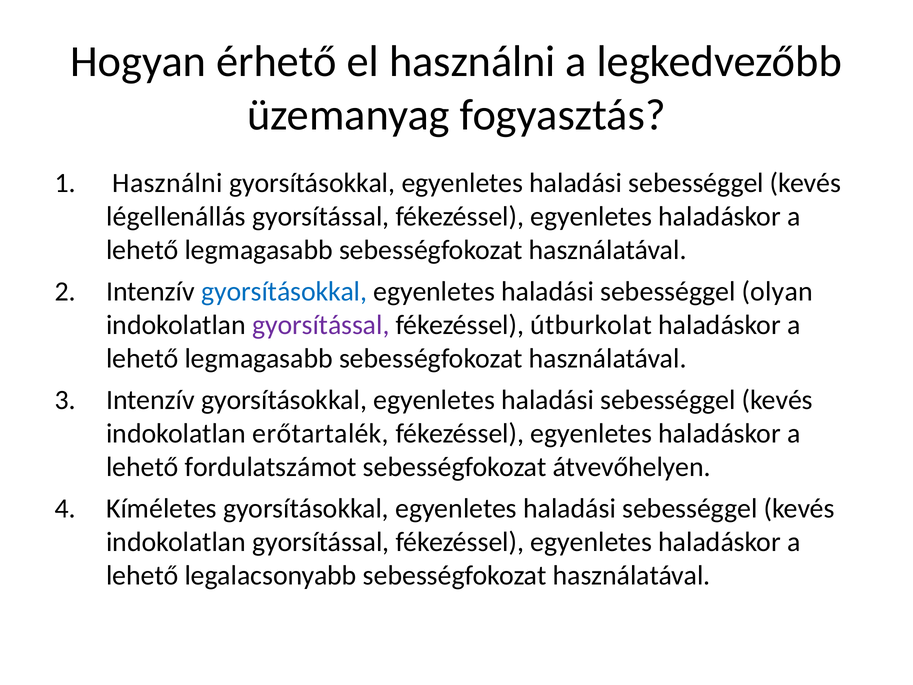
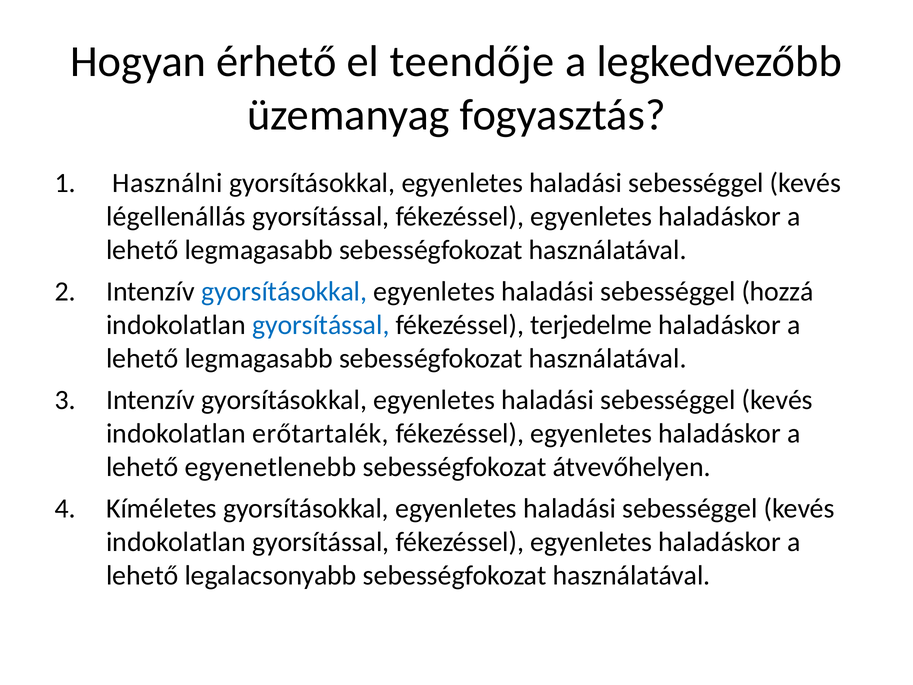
el használni: használni -> teendője (472, 62)
olyan: olyan -> hozzá (777, 292)
gyorsítással colour: purple -> blue (321, 325)
útburkolat: útburkolat -> terjedelme (591, 325)
fordulatszámot: fordulatszámot -> egyenetlenebb (270, 467)
